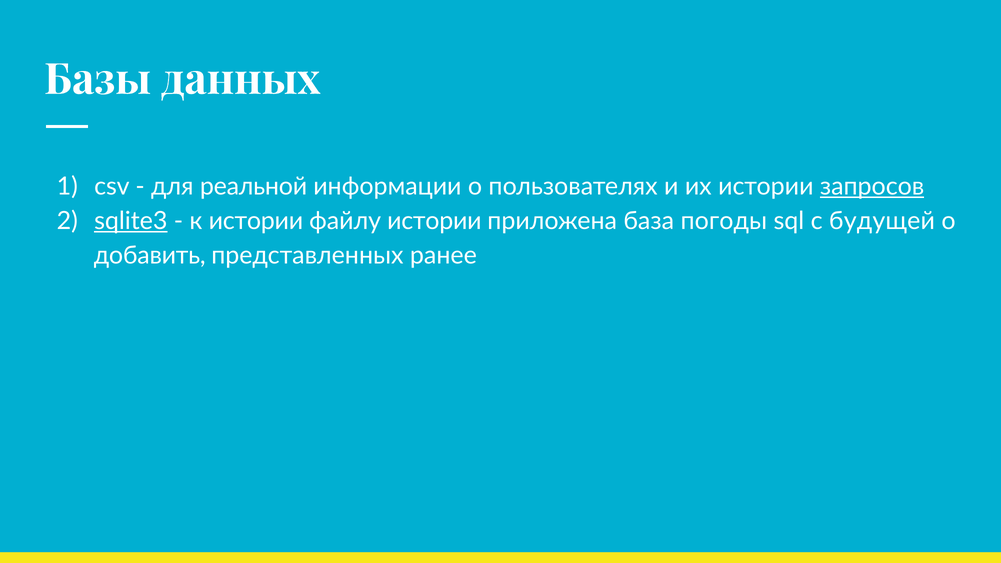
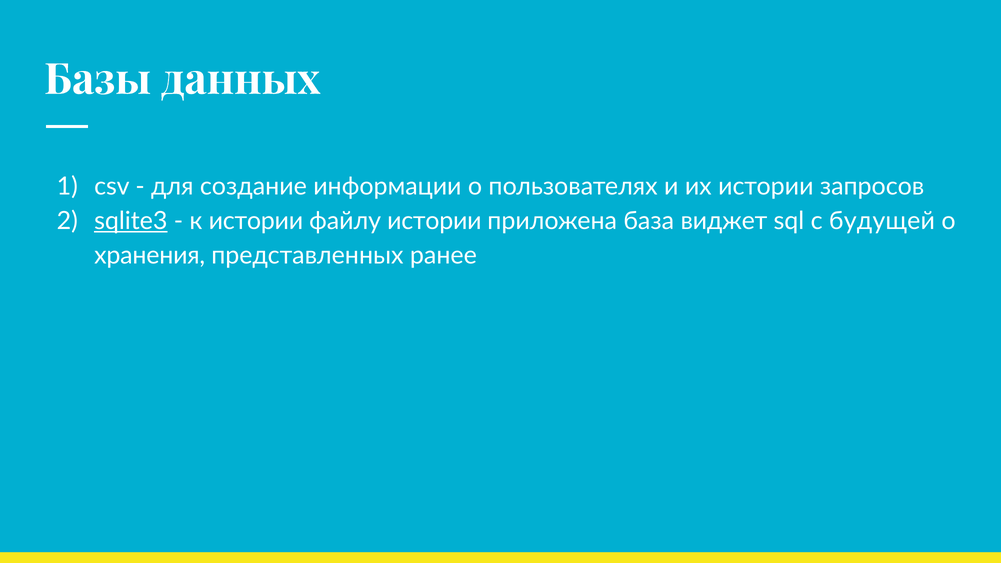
реальной: реальной -> создание (253, 186)
запросов underline: present -> none (872, 186)
погоды: погоды -> виджет (724, 221)
добавить: добавить -> хранения (150, 256)
